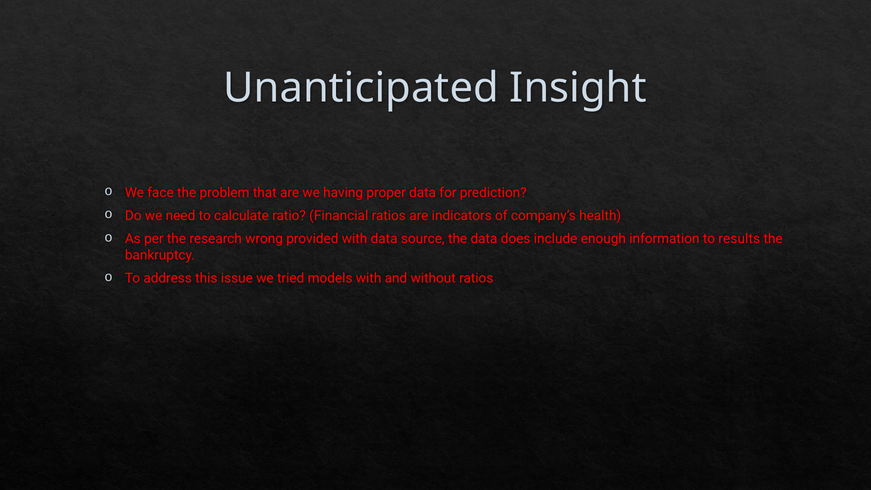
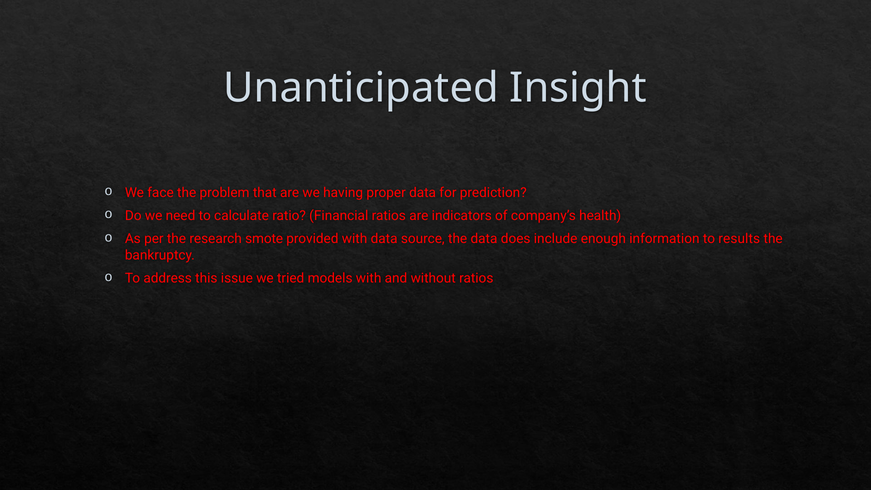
wrong: wrong -> smote (264, 239)
